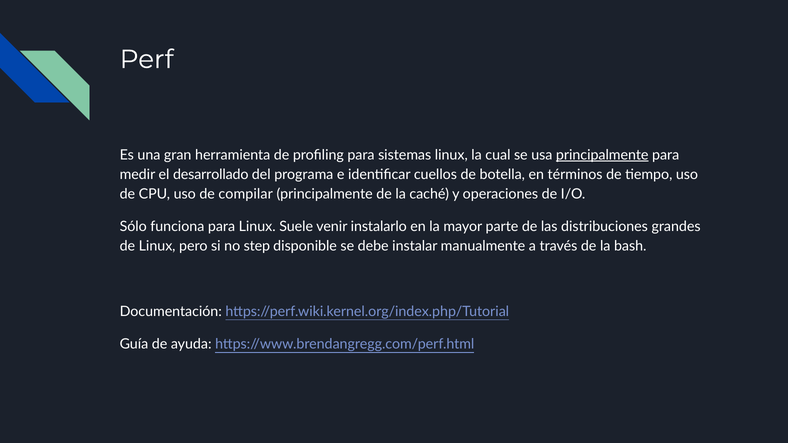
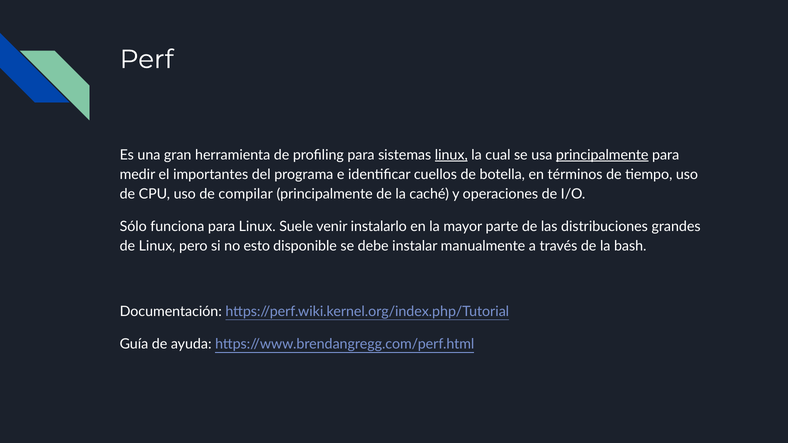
linux underline: none -> present (451, 155)
desarrollado: desarrollado -> importantes (211, 175)
step: step -> esto (257, 246)
